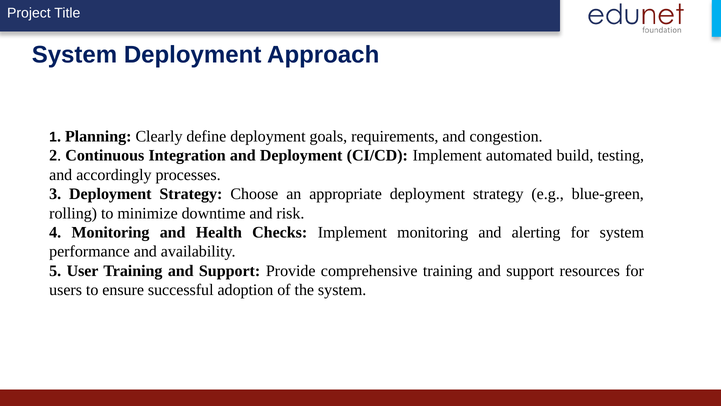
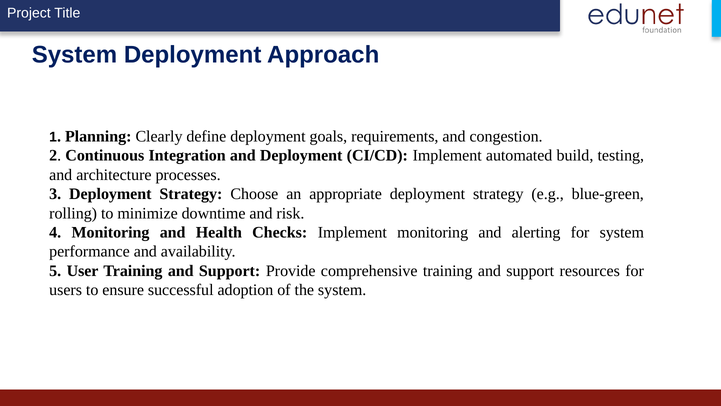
accordingly: accordingly -> architecture (114, 175)
